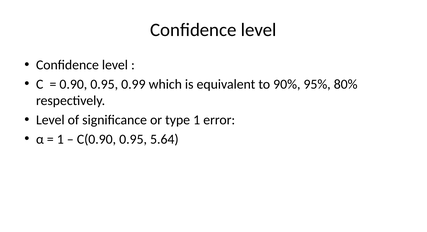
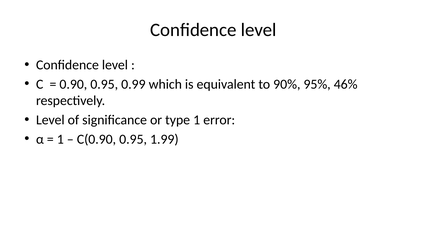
80%: 80% -> 46% (346, 84)
5.64: 5.64 -> 1.99 (164, 139)
